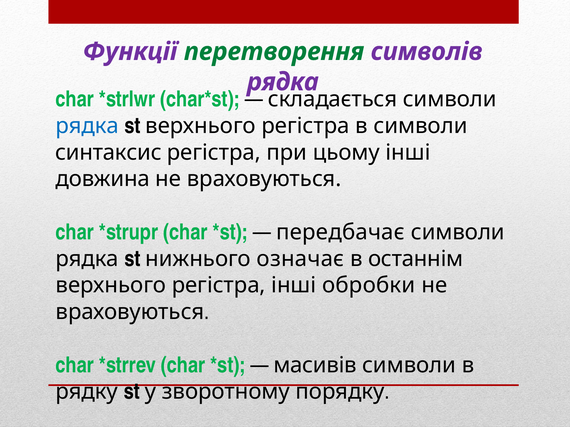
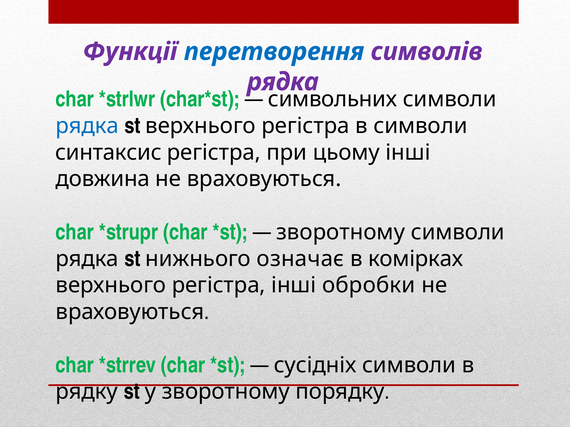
перетворення colour: green -> blue (274, 52)
складається: складається -> символьних (333, 99)
передбачає: передбачає -> зворотному (341, 232)
останнім: останнім -> комірках (416, 259)
масивів: масивів -> сусідніх (315, 366)
